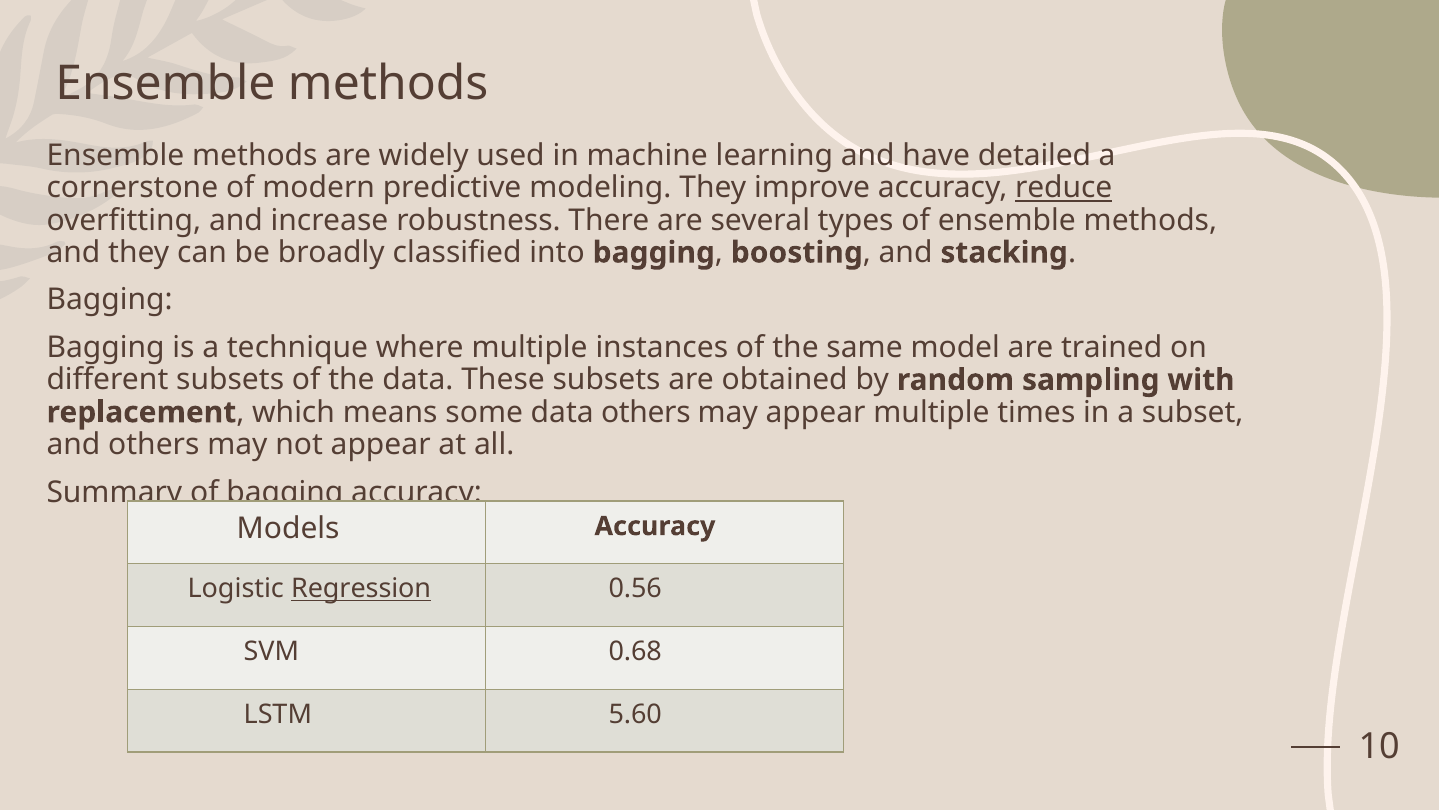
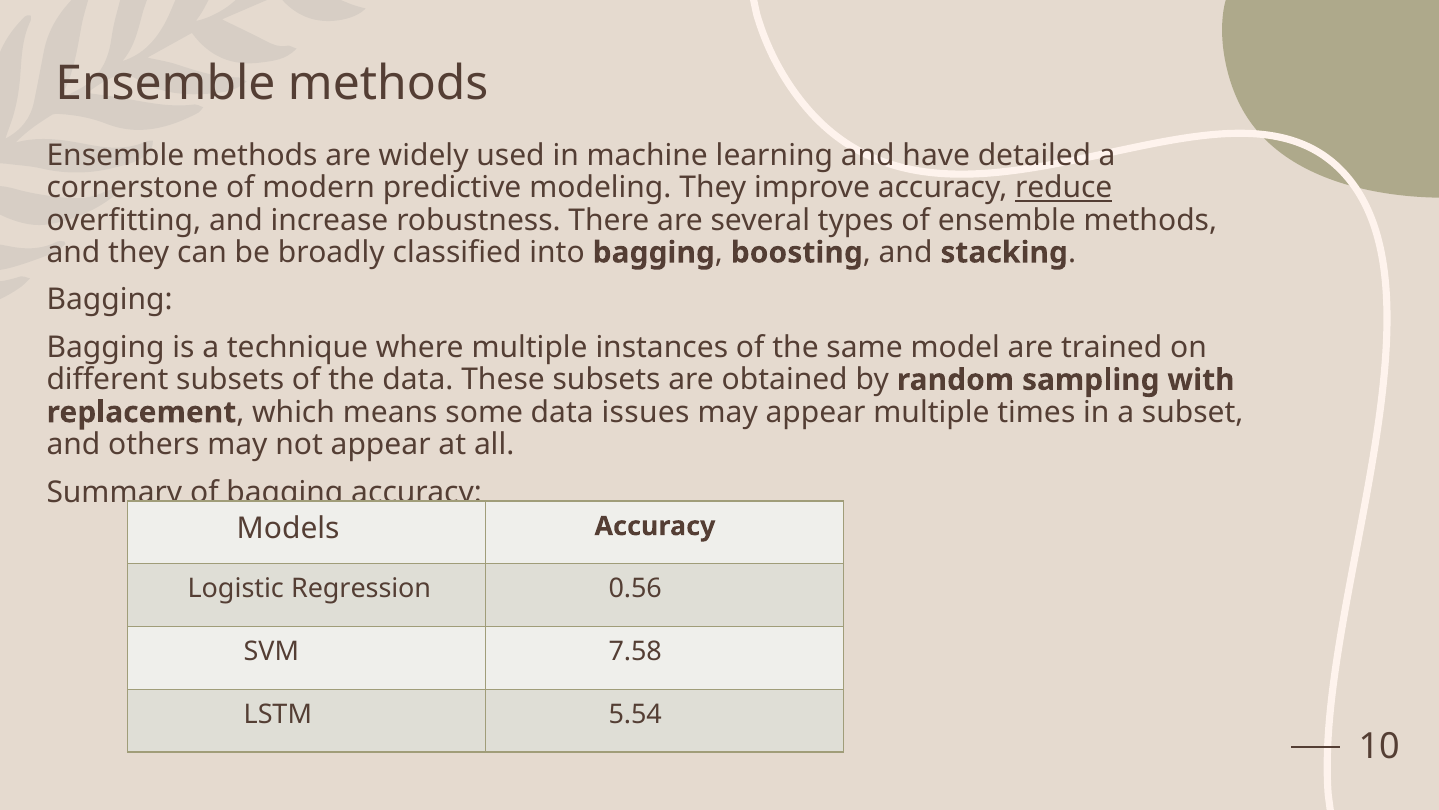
data others: others -> issues (646, 412)
Regression underline: present -> none (361, 589)
0.68: 0.68 -> 7.58 (635, 651)
5.60: 5.60 -> 5.54 (635, 714)
